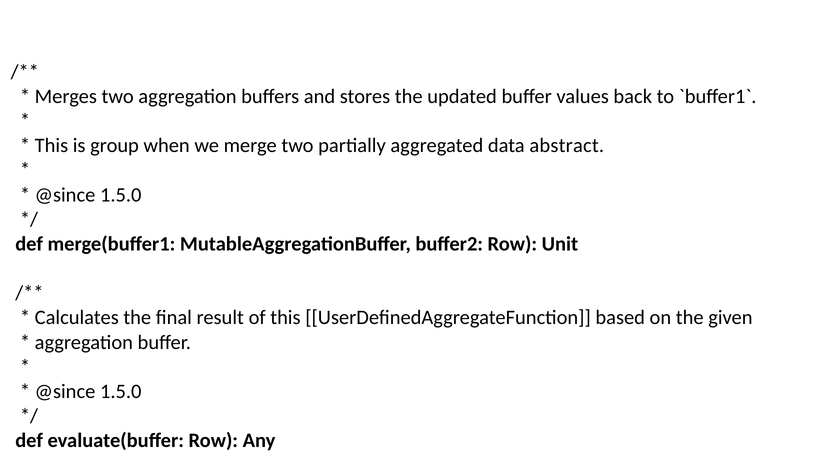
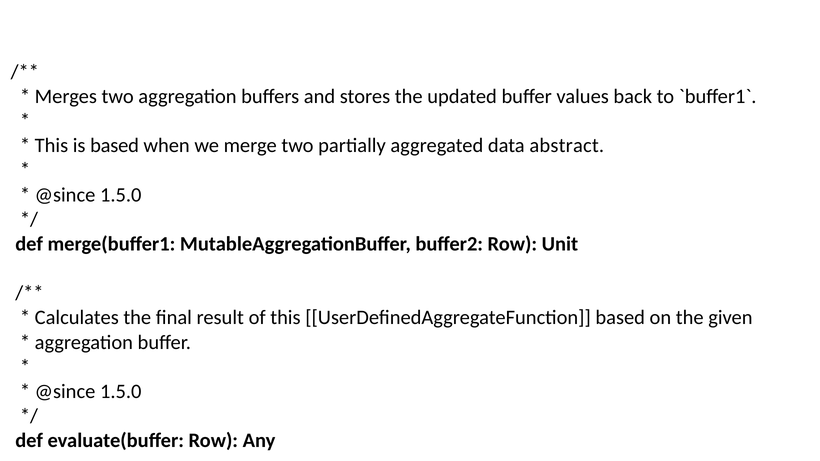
is group: group -> based (115, 146)
